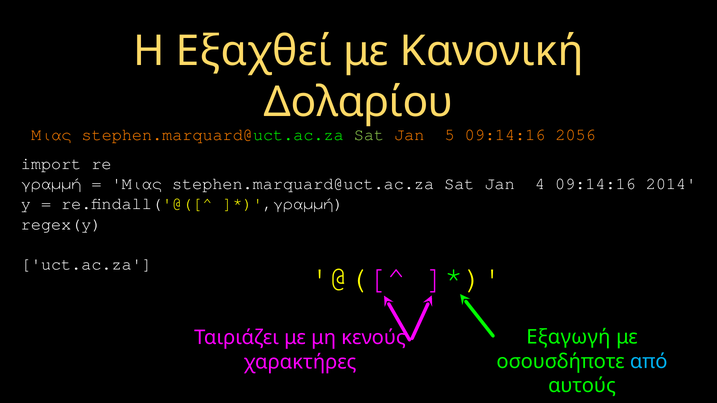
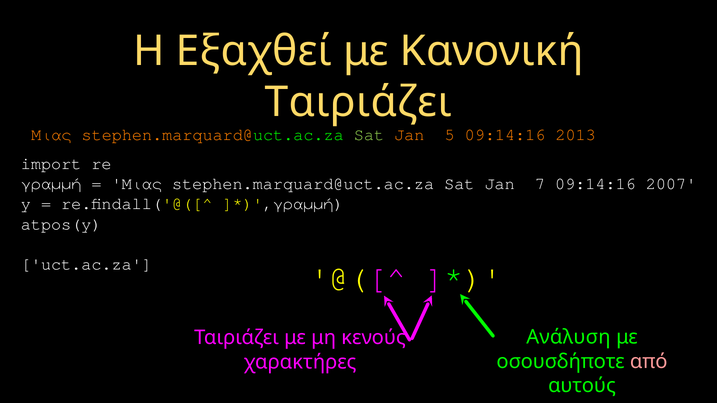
Δολαρίου: Δολαρίου -> Ταιριάζει (358, 102)
2056: 2056 -> 2013 (576, 135)
4: 4 -> 7 (540, 184)
2014: 2014 -> 2007 (671, 184)
regex(y: regex(y -> atpos(y (61, 224)
Εξαγωγή: Εξαγωγή -> Ανάλυση (568, 337)
από colour: light blue -> pink (649, 362)
